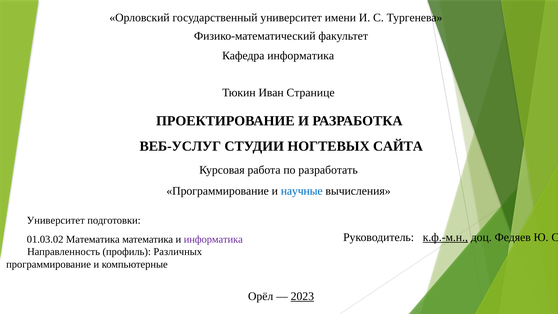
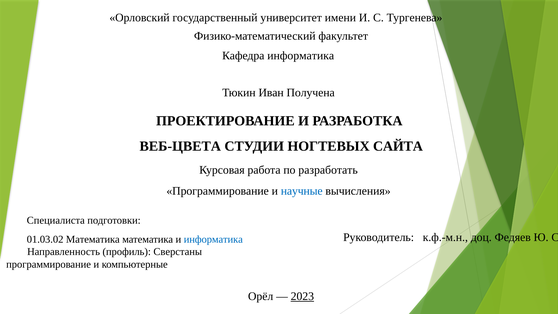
Странице: Странице -> Получена (311, 93)
ВЕБ-УСЛУГ: ВЕБ-УСЛУГ -> ВЕБ-ЦВЕТА (180, 146)
Университет: Университет -> Специалиста (56, 220)
к.ф.-м.н underline: present -> none (445, 237)
информатика colour: purple -> blue (213, 239)
Различных: Различных -> Сверстаны (178, 252)
